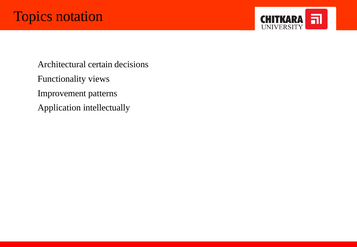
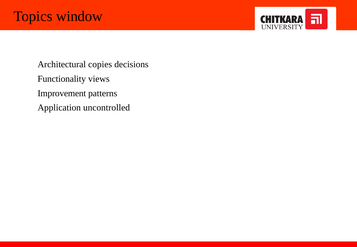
notation: notation -> window (79, 16)
certain: certain -> copies (100, 64)
intellectually: intellectually -> uncontrolled (107, 108)
